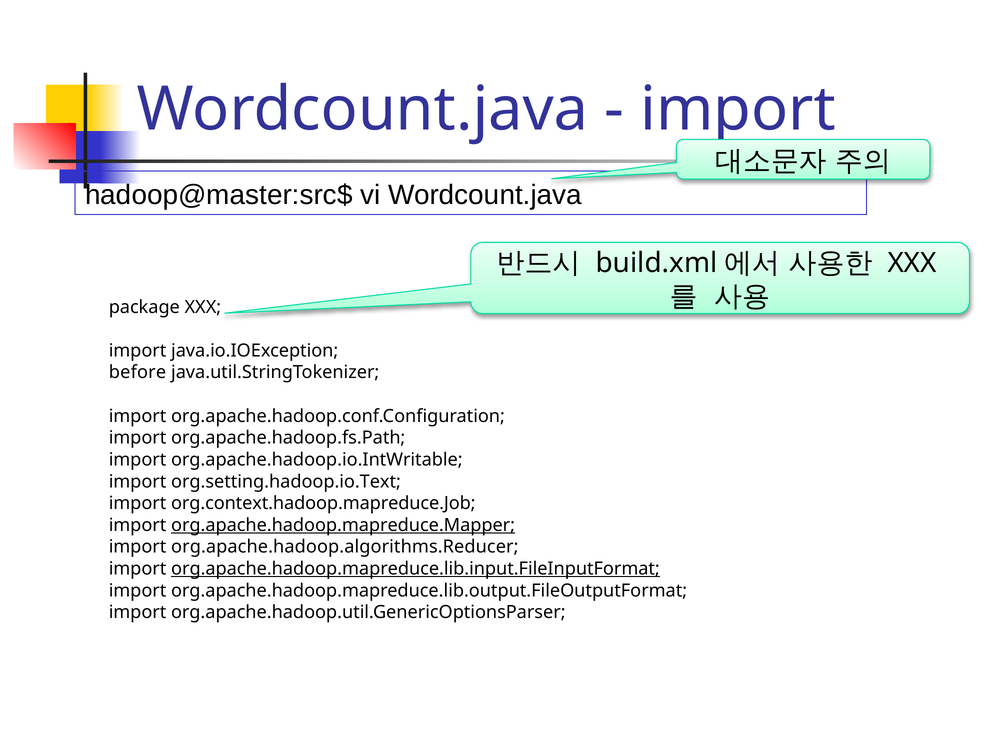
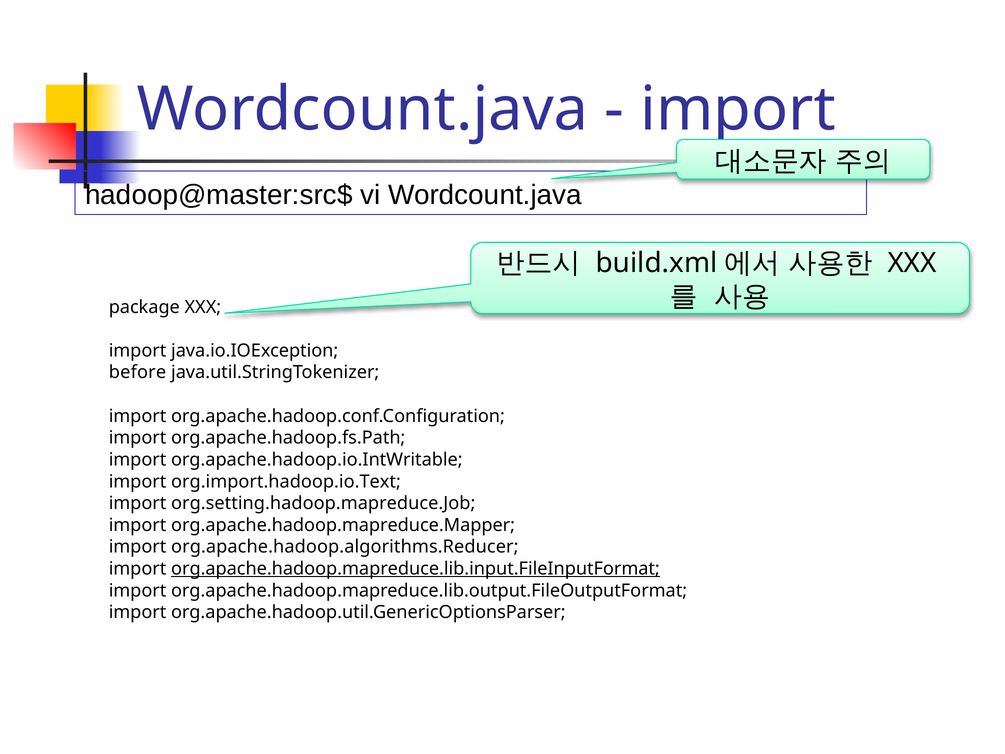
org.setting.hadoop.io.Text: org.setting.hadoop.io.Text -> org.import.hadoop.io.Text (286, 481)
org.context.hadoop.mapreduce.Job: org.context.hadoop.mapreduce.Job -> org.setting.hadoop.mapreduce.Job (323, 503)
org.apache.hadoop.mapreduce.Mapper underline: present -> none (343, 525)
